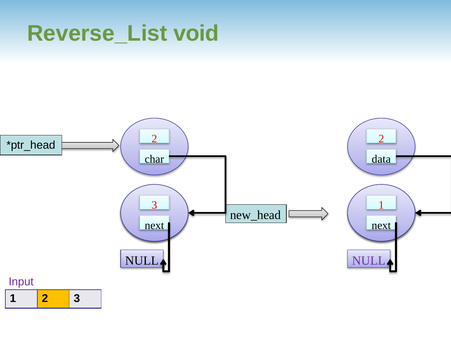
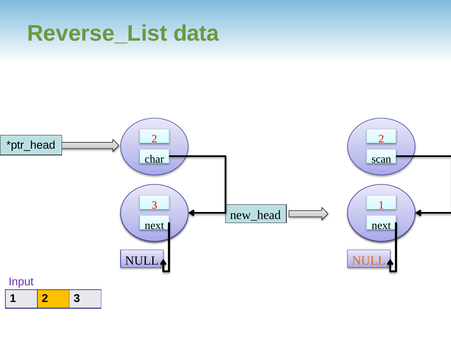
Reverse_List void: void -> data (196, 34)
data: data -> scan (381, 159)
NULL colour: purple -> orange (369, 261)
